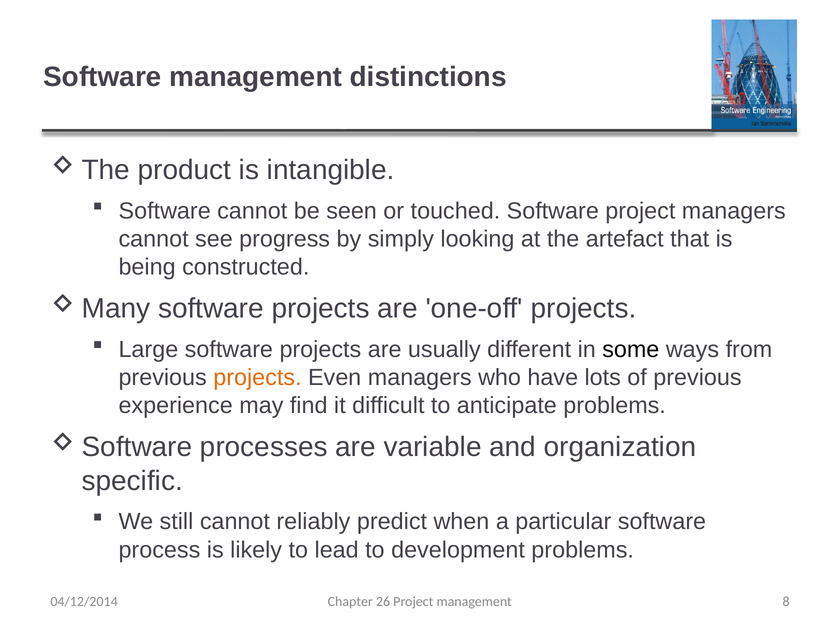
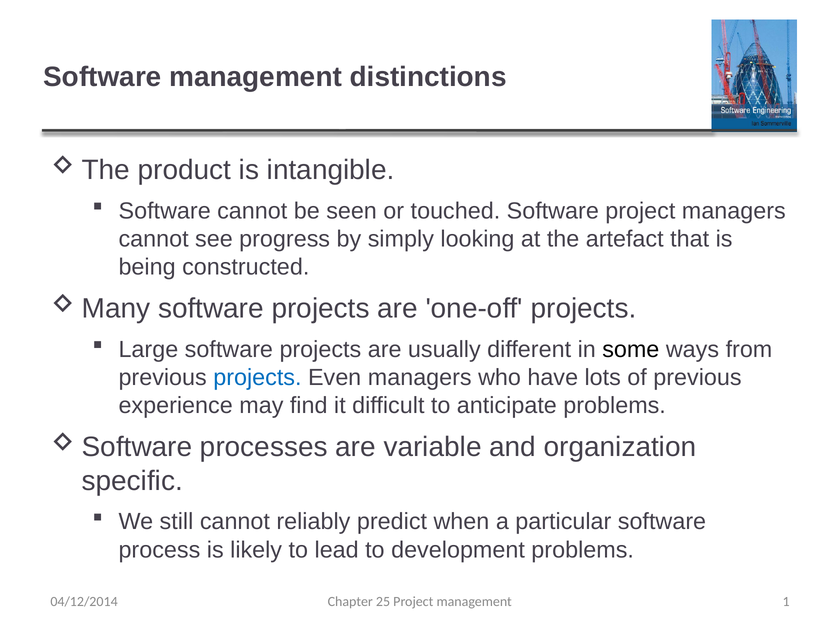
projects colour: orange -> blue (257, 378)
26: 26 -> 25 (383, 602)
8: 8 -> 1 (786, 602)
